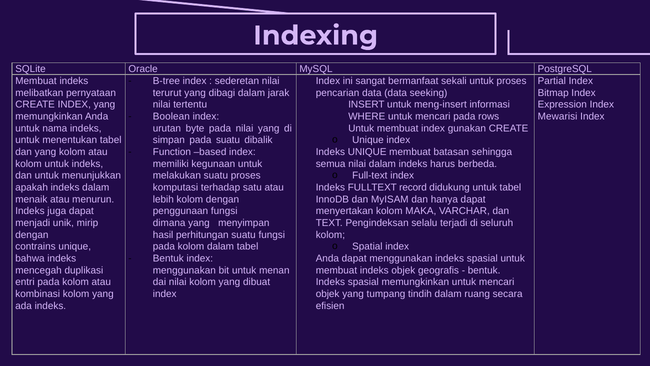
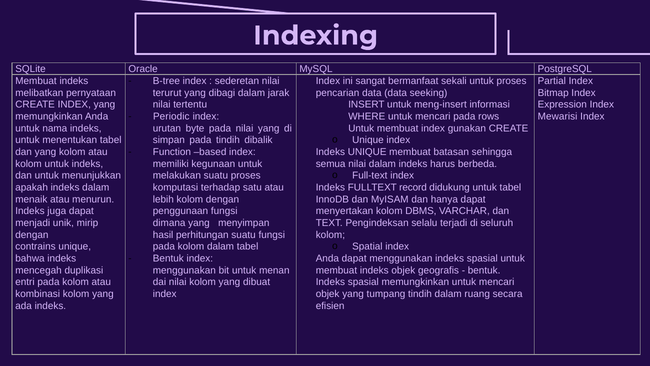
Boolean: Boolean -> Periodic (171, 116)
pada suatu: suatu -> tindih (228, 140)
MAKA: MAKA -> DBMS (421, 211)
